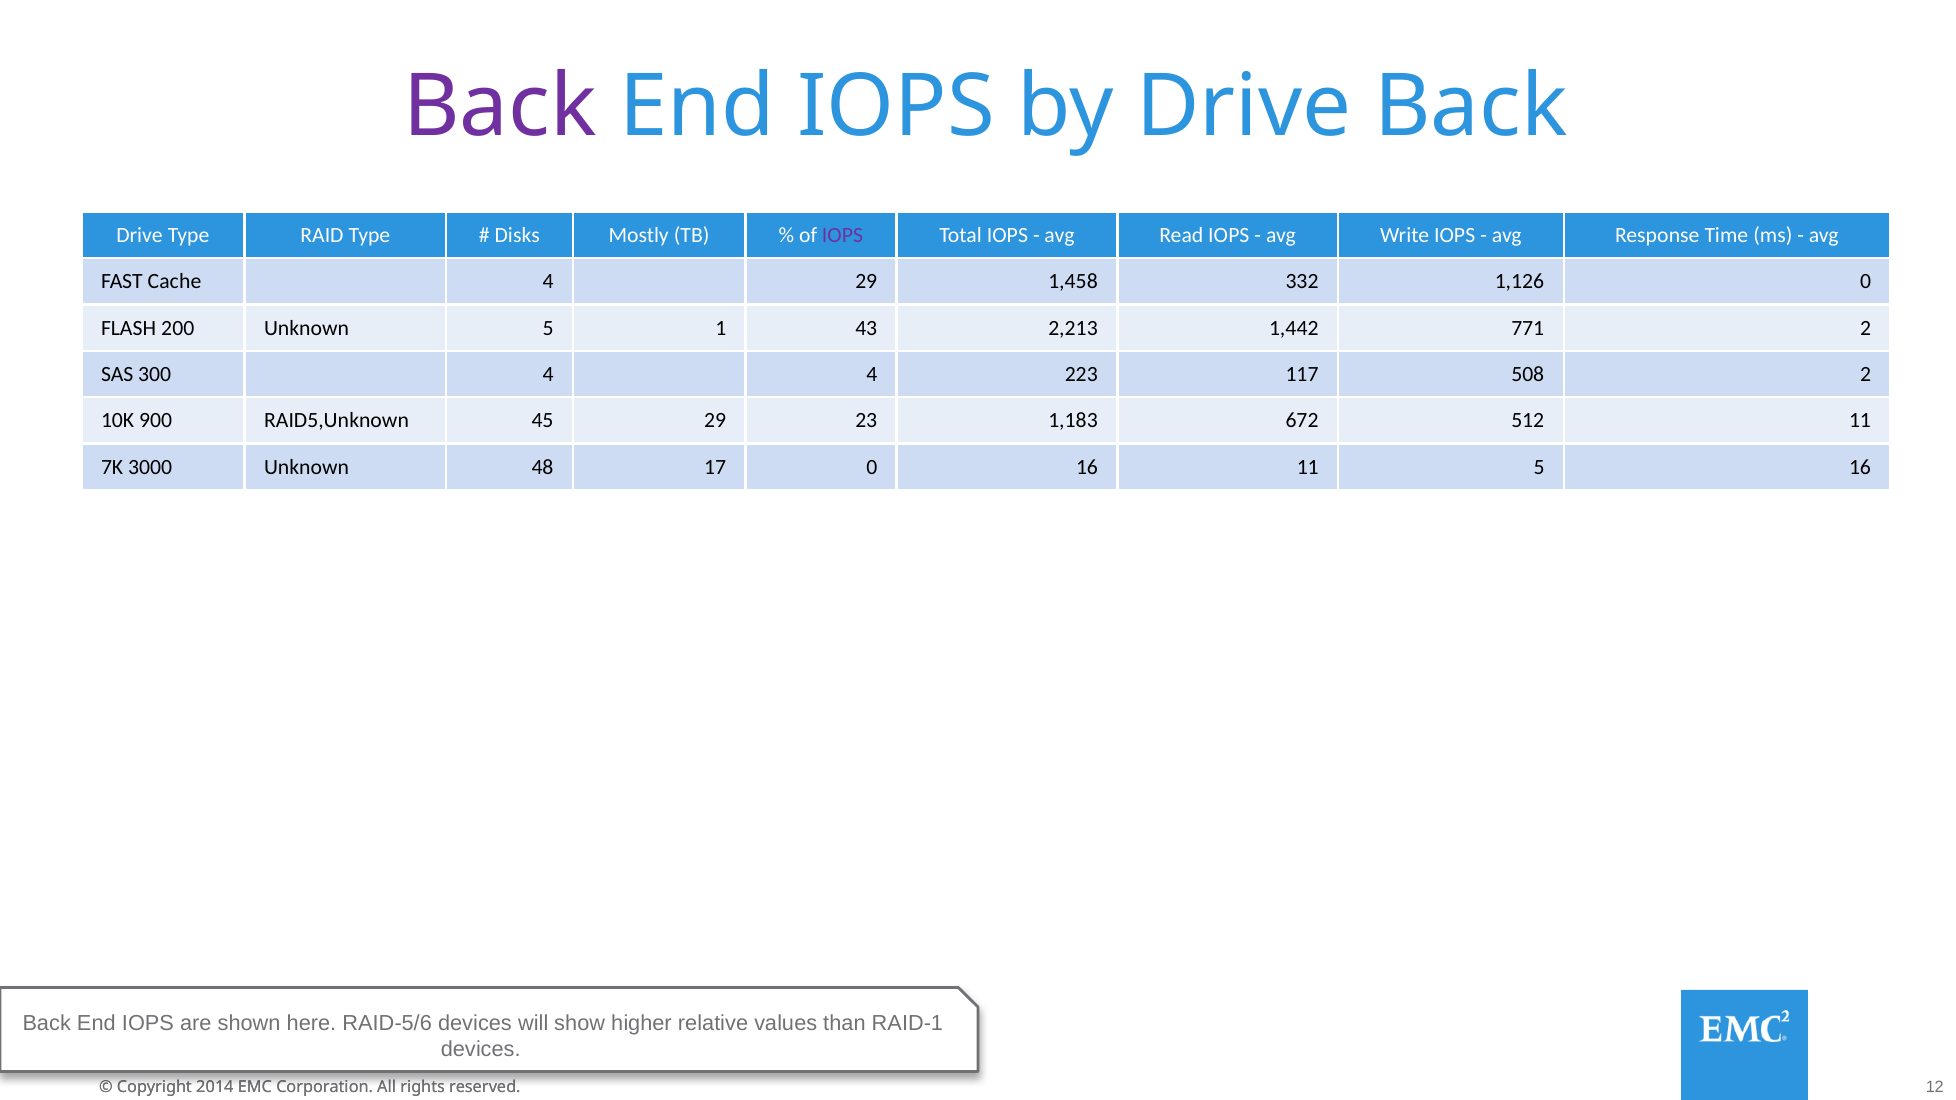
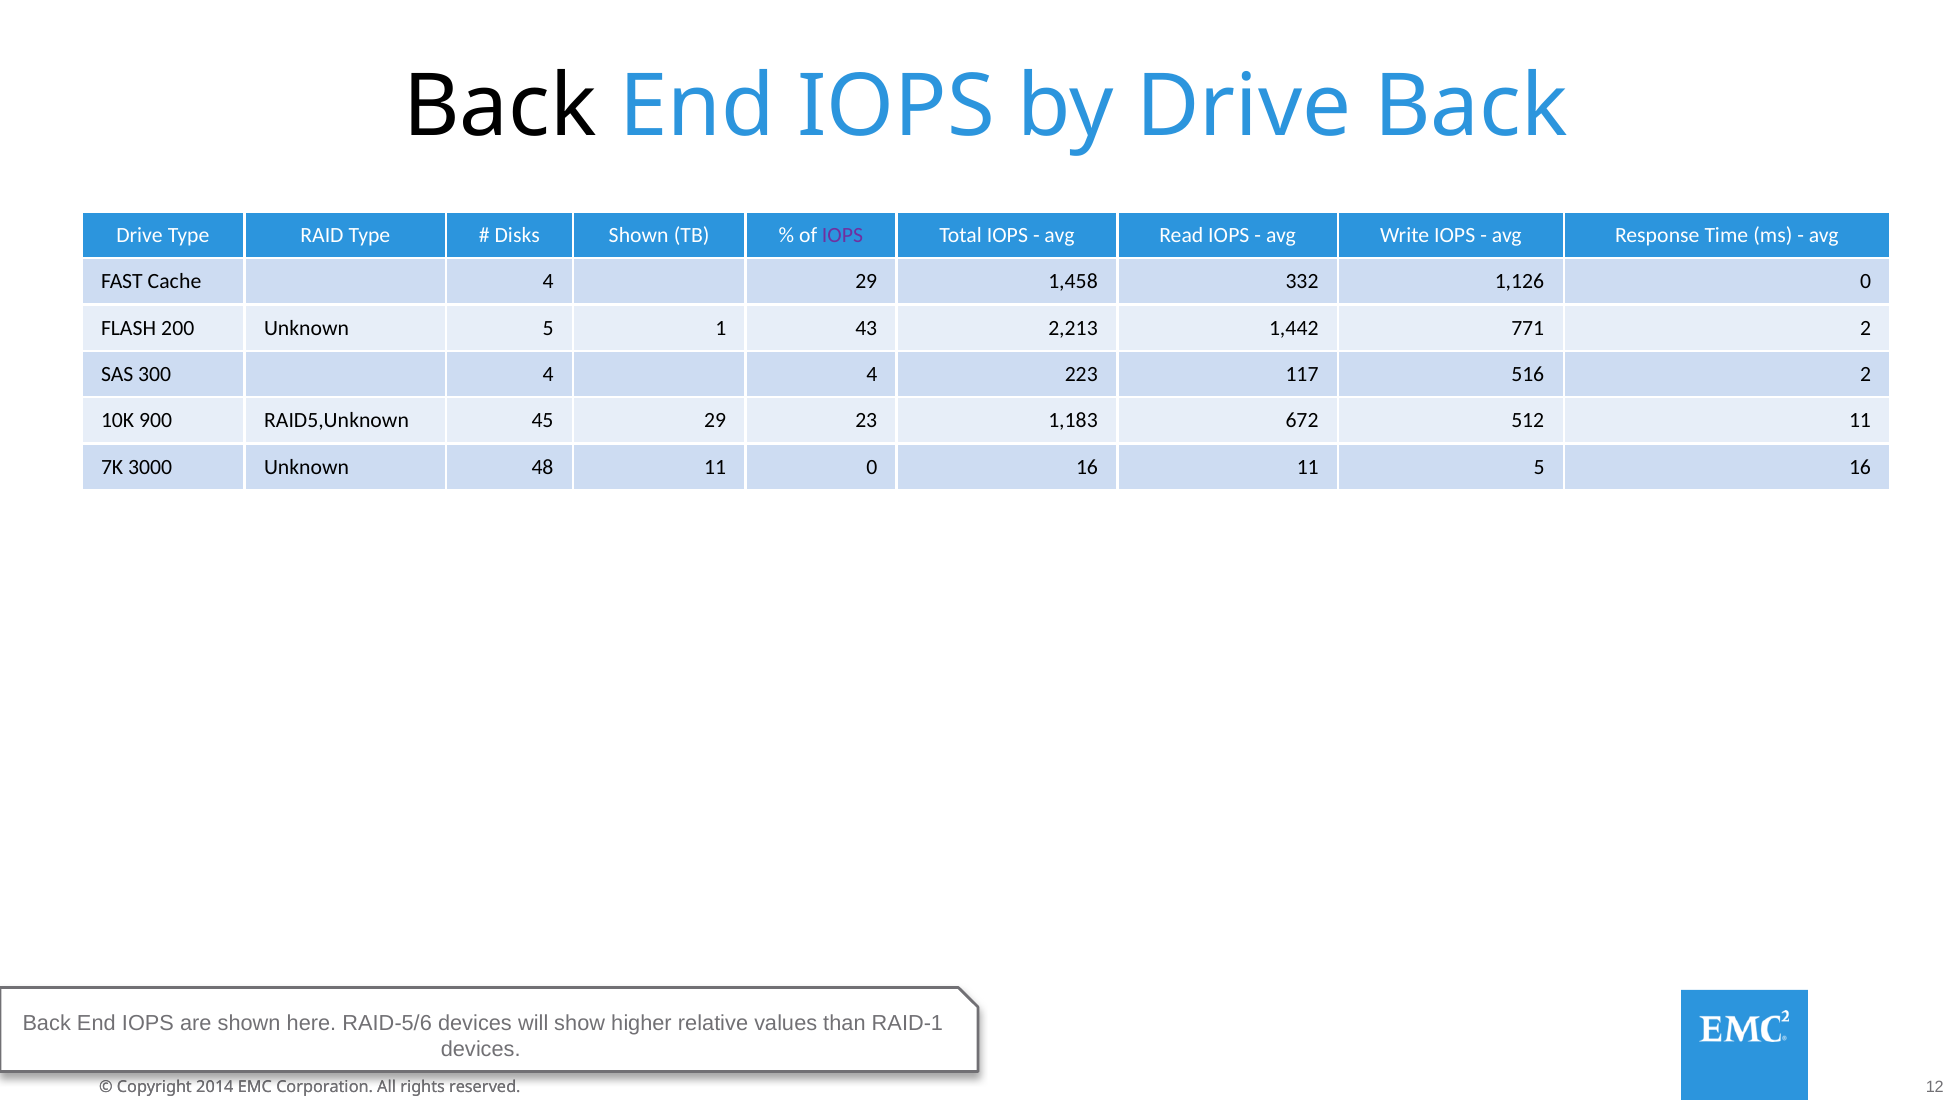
Back colour: purple -> black (500, 107)
Disks Mostly: Mostly -> Shown (639, 235)
508: 508 -> 516 (1528, 374)
48 17: 17 -> 11 (715, 467)
